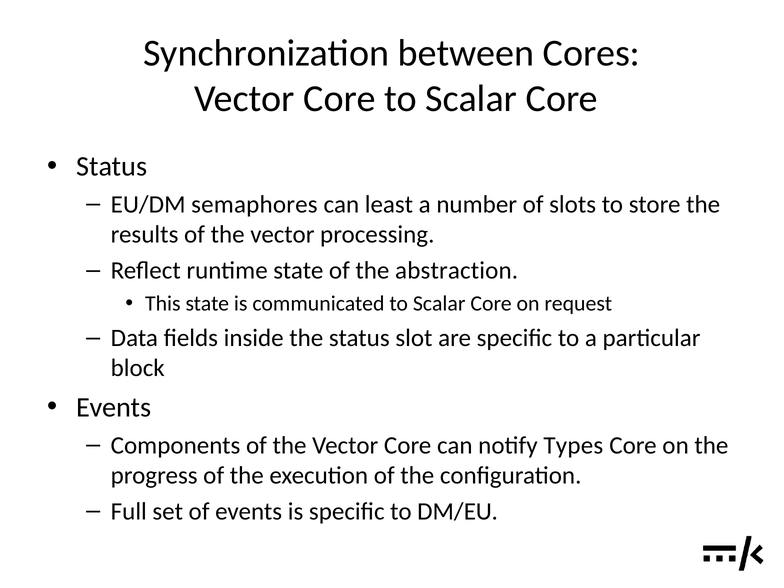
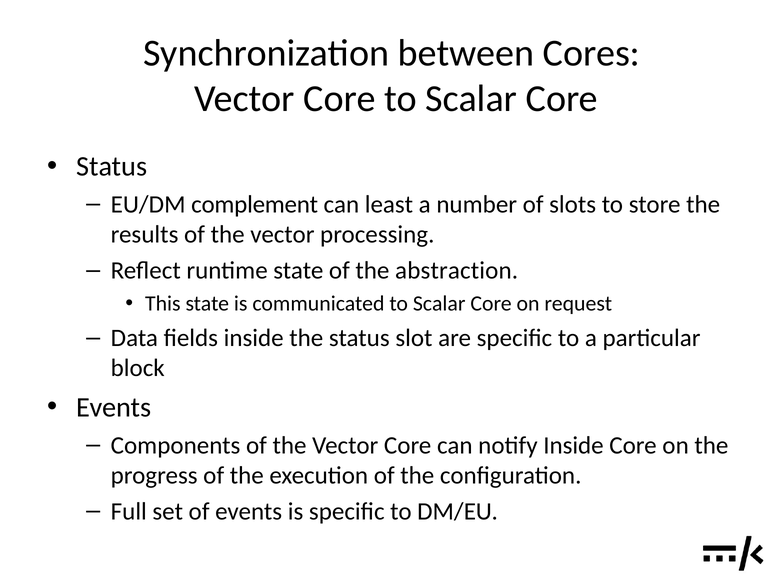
semaphores: semaphores -> complement (255, 204)
notify Types: Types -> Inside (573, 445)
